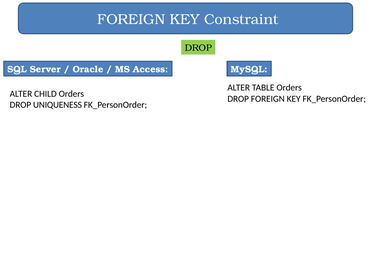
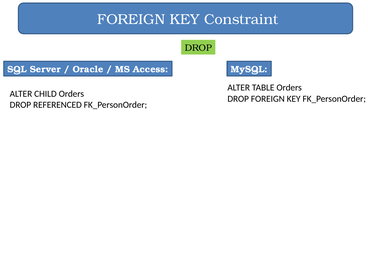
UNIQUENESS: UNIQUENESS -> REFERENCED (57, 105)
